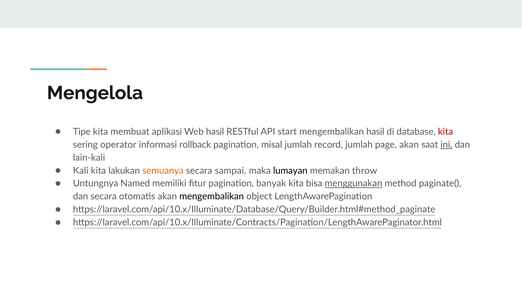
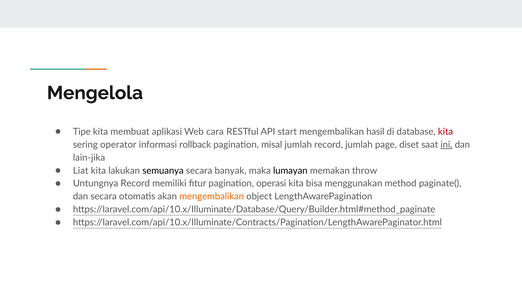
Web hasil: hasil -> cara (215, 132)
page akan: akan -> diset (409, 145)
lain-kali: lain-kali -> lain-jika (89, 158)
Kali: Kali -> Liat (81, 171)
semuanya colour: orange -> black (163, 171)
sampai: sampai -> banyak (231, 171)
Untungnya Named: Named -> Record (135, 184)
banyak: banyak -> operasi (271, 184)
menggunakan underline: present -> none (353, 184)
mengembalikan colour: black -> orange (212, 197)
